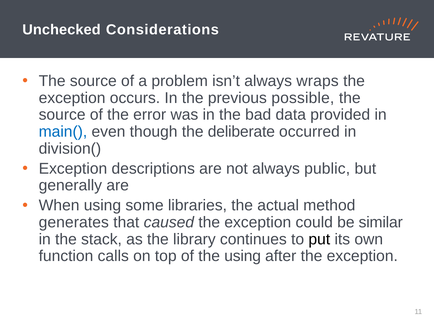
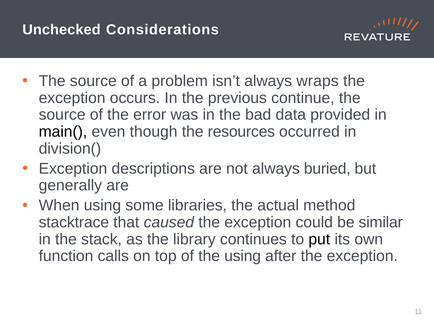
possible: possible -> continue (303, 98)
main( colour: blue -> black (63, 131)
deliberate: deliberate -> resources (241, 131)
public: public -> buried (327, 168)
generates: generates -> stacktrace (74, 222)
